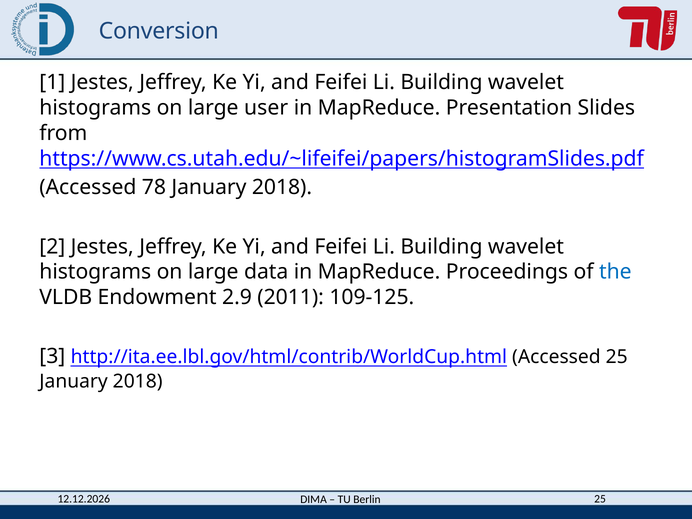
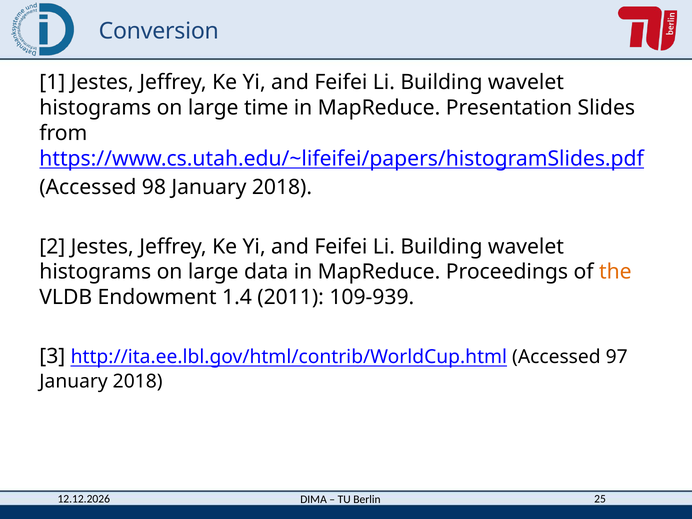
user: user -> time (266, 108)
78: 78 -> 98 (154, 187)
the colour: blue -> orange (615, 272)
2.9: 2.9 -> 1.4 (237, 297)
109-125: 109-125 -> 109-939 (372, 297)
Accessed 25: 25 -> 97 (617, 357)
